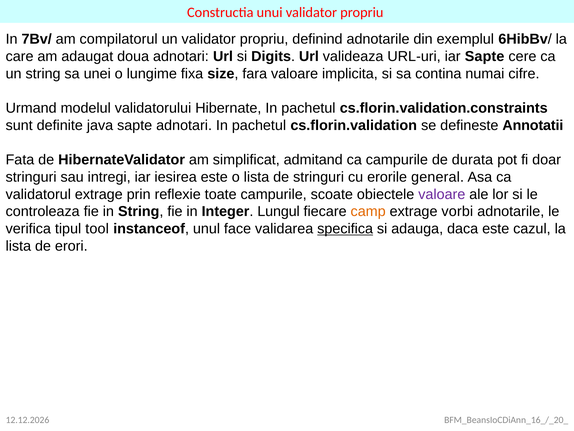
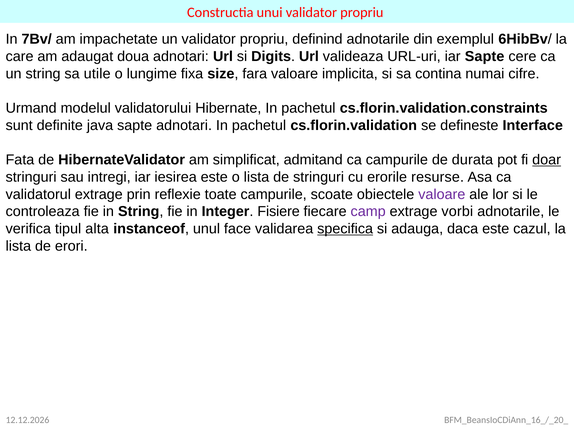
compilatorul: compilatorul -> impachetate (119, 39)
unei: unei -> utile (97, 74)
Annotatii: Annotatii -> Interface (533, 125)
doar underline: none -> present (547, 160)
general: general -> resurse (438, 177)
Lungul: Lungul -> Fisiere (279, 211)
camp colour: orange -> purple (368, 211)
tool: tool -> alta (97, 229)
